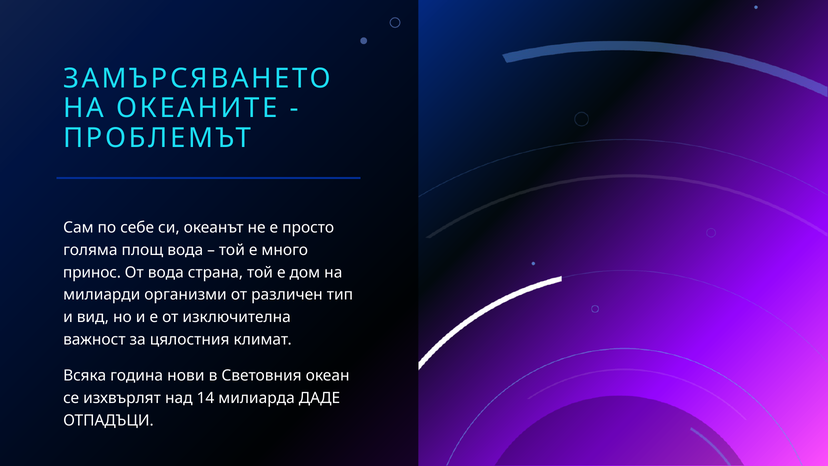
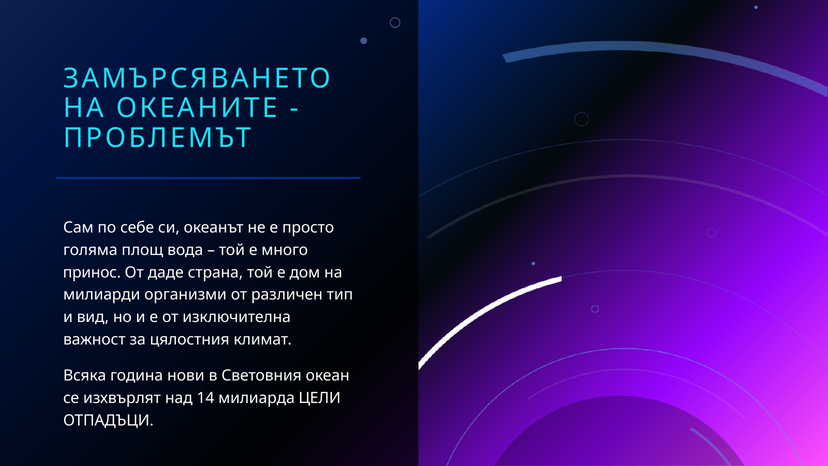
От вода: вода -> даде (166, 272)
ДАДЕ: ДАДЕ -> ЦЕЛИ (320, 398)
